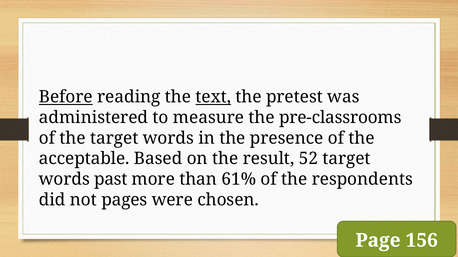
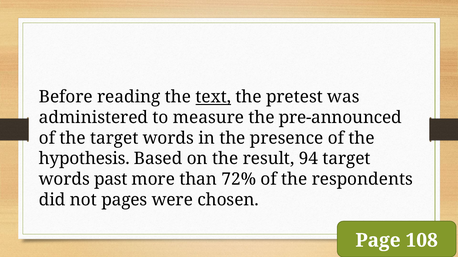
Before underline: present -> none (66, 97)
pre-classrooms: pre-classrooms -> pre-announced (340, 118)
acceptable: acceptable -> hypothesis (84, 159)
52: 52 -> 94 (308, 159)
61%: 61% -> 72% (239, 180)
156: 156 -> 108 (422, 241)
